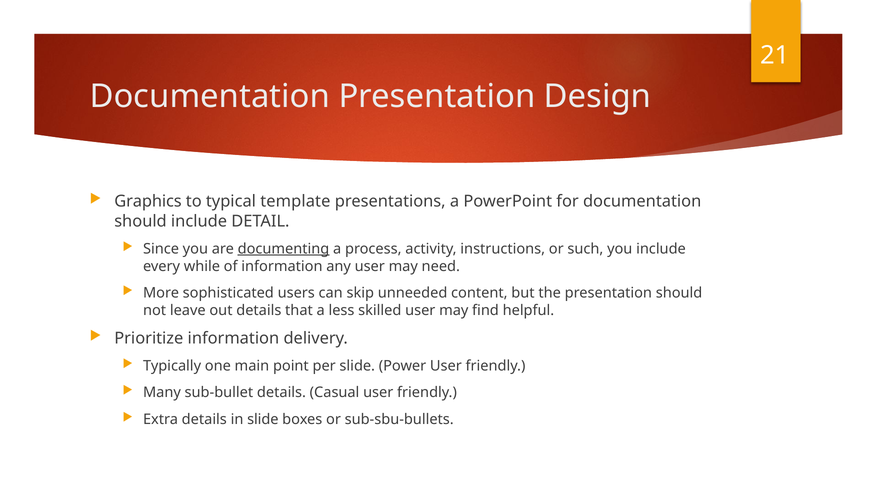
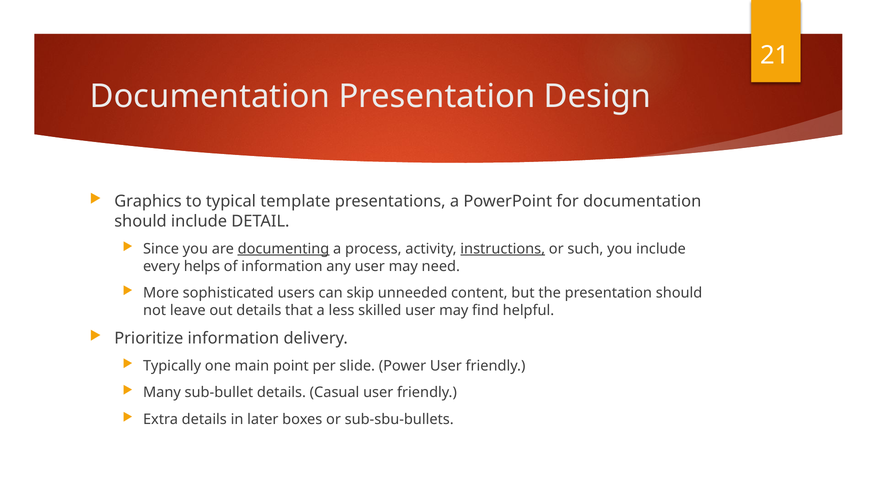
instructions underline: none -> present (503, 249)
while: while -> helps (202, 266)
in slide: slide -> later (263, 420)
